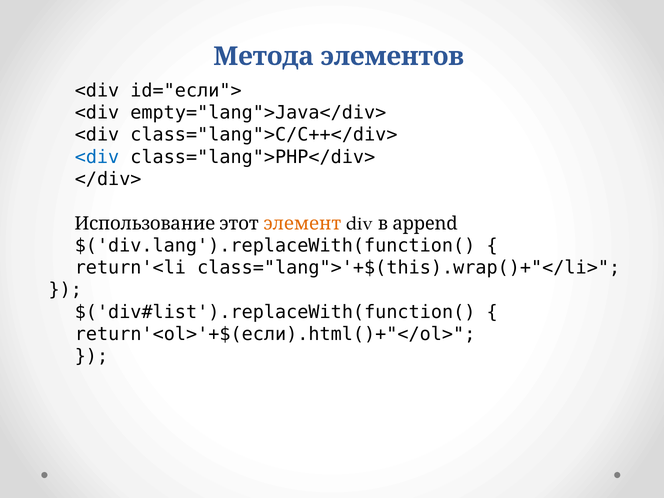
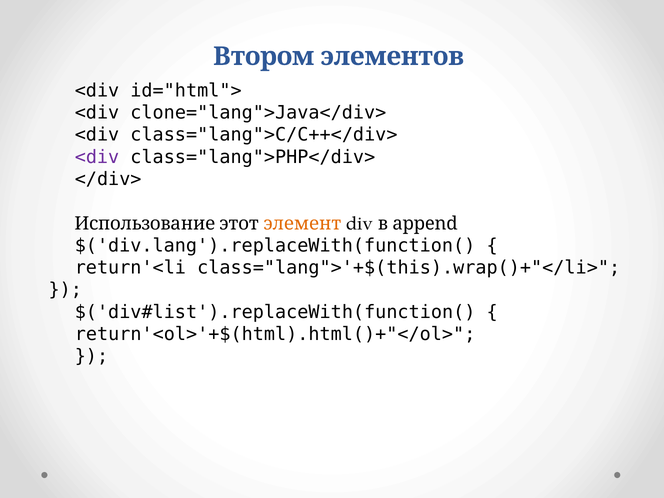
Метода: Метода -> Втором (264, 56)
id="если">: id="если"> -> id="html"> (186, 91)
empty="lang">Java</div>: empty="lang">Java</div> -> clone="lang">Java</div> (258, 113)
<div colour: blue -> purple (97, 157)
return'<ol>'+$(если).html()+"</ol>: return'<ol>'+$(если).html()+"</ol> -> return'<ol>'+$(html).html()+"</ol> (275, 334)
